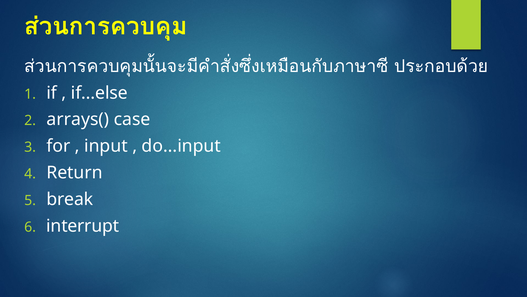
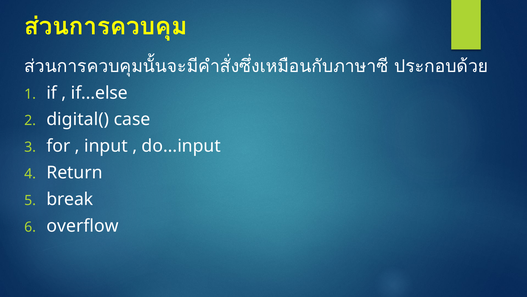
arrays(: arrays( -> digital( (78, 119)
interrupt: interrupt -> overflow (83, 226)
